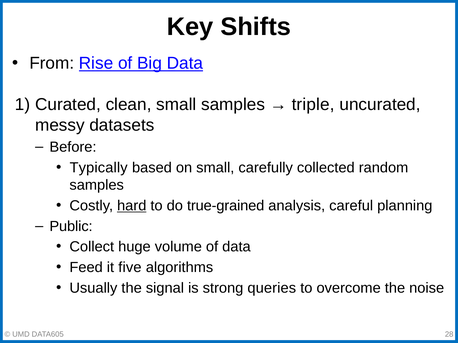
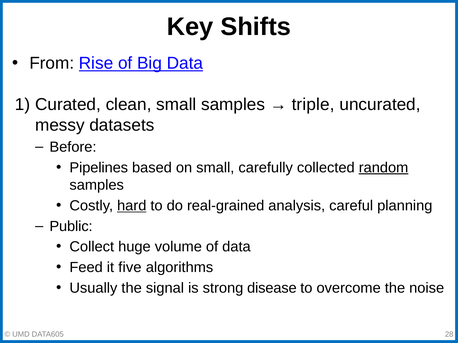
Typically: Typically -> Pipelines (99, 168)
random underline: none -> present (384, 168)
true-grained: true-grained -> real-grained (226, 206)
queries: queries -> disease (272, 288)
